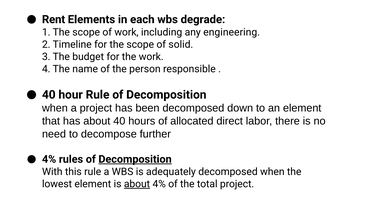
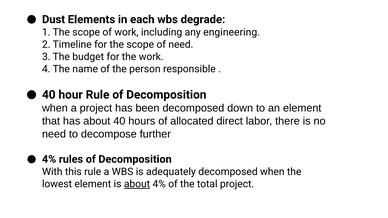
Rent: Rent -> Dust (54, 19)
of solid: solid -> need (181, 45)
Decomposition underline: present -> none (135, 159)
